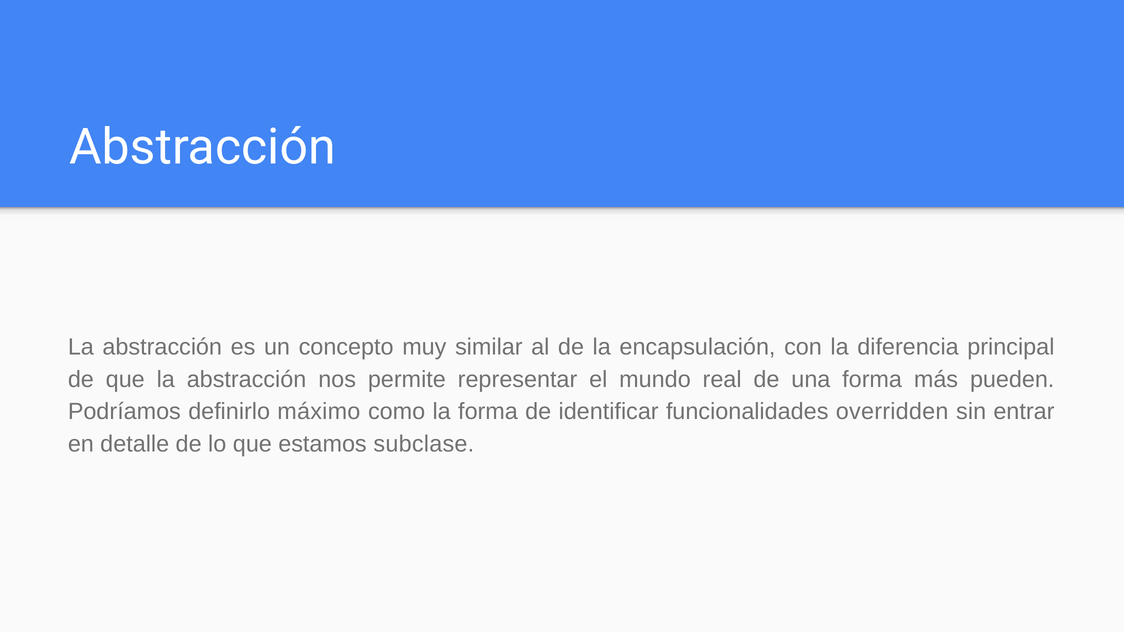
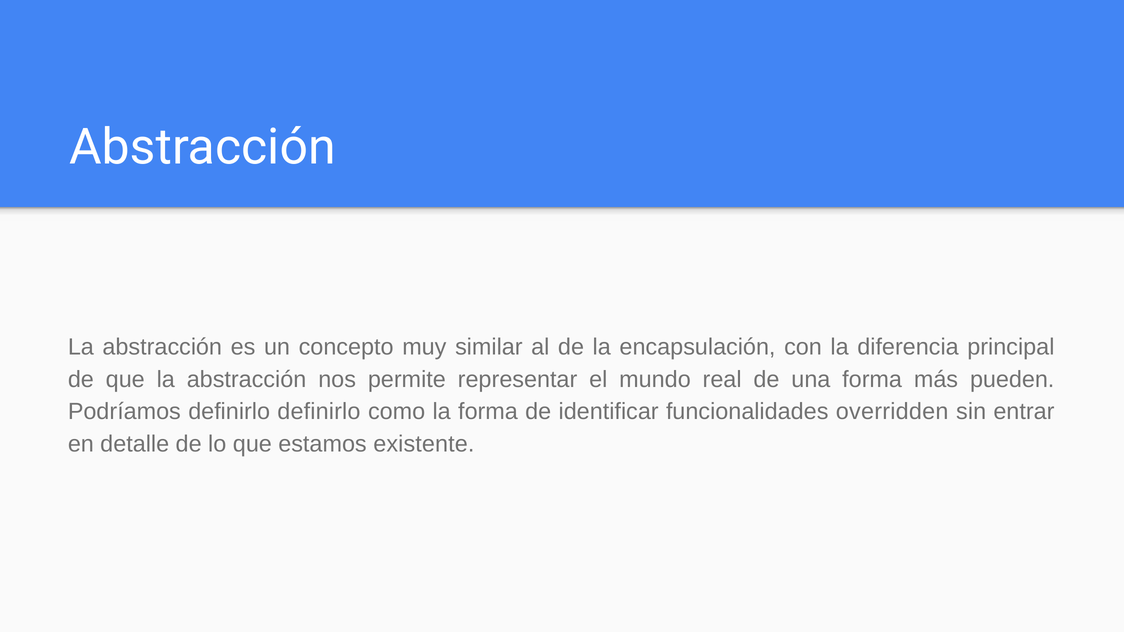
definirlo máximo: máximo -> definirlo (319, 412)
subclase: subclase -> existente (424, 444)
